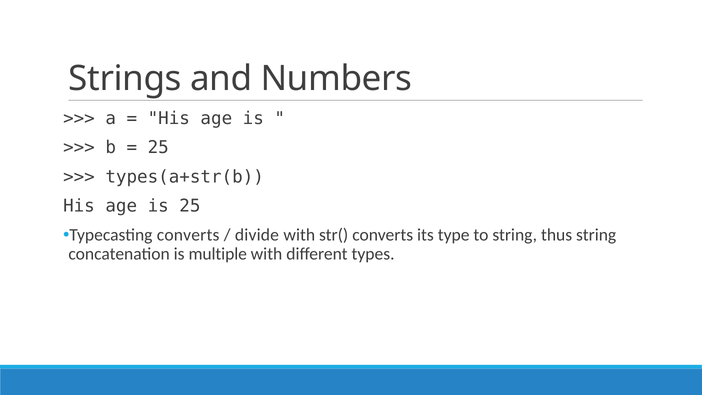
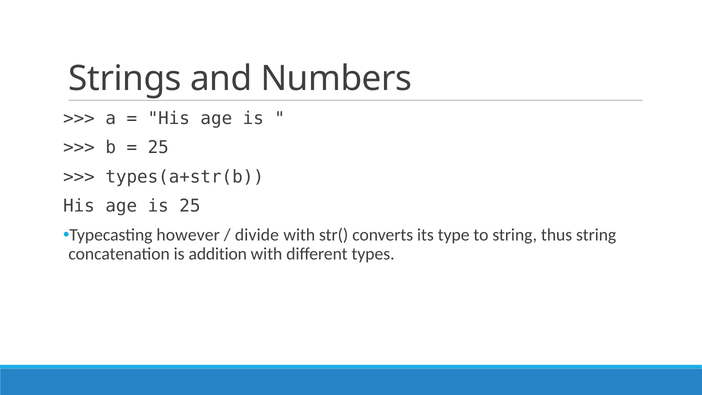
Typecasting converts: converts -> however (188, 235)
multiple: multiple -> addition (218, 254)
